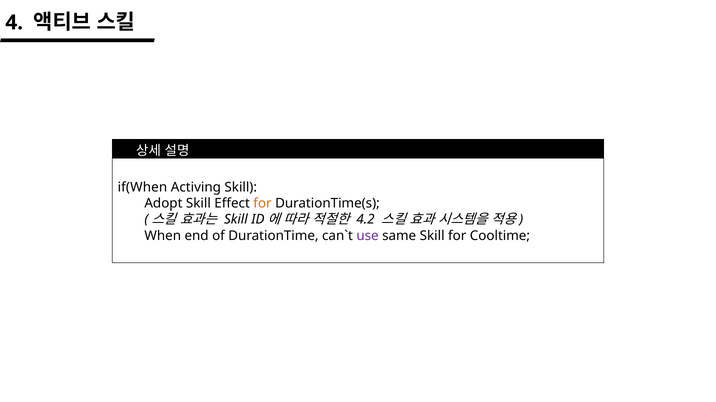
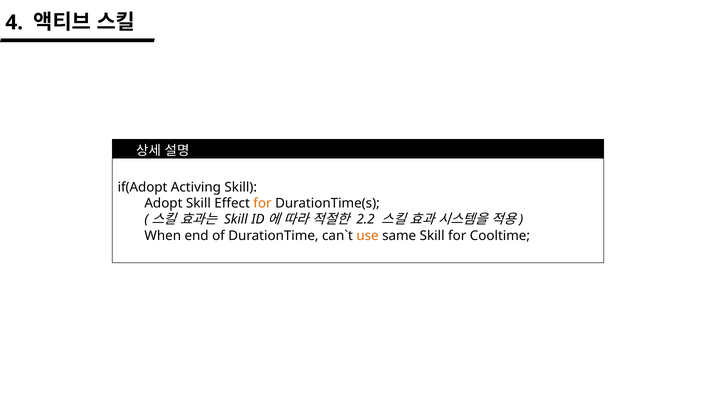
if(When: if(When -> if(Adopt (143, 188)
4.2: 4.2 -> 2.2 (366, 220)
use colour: purple -> orange (368, 236)
